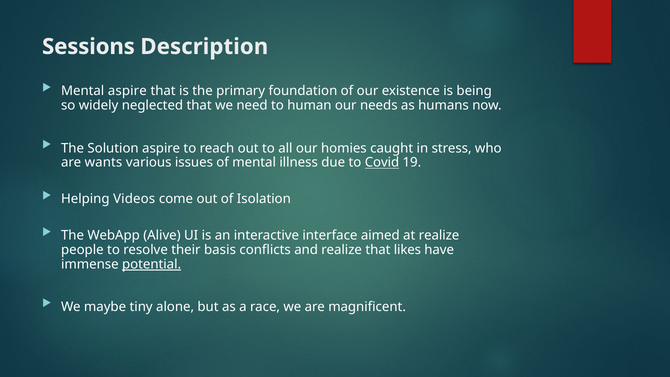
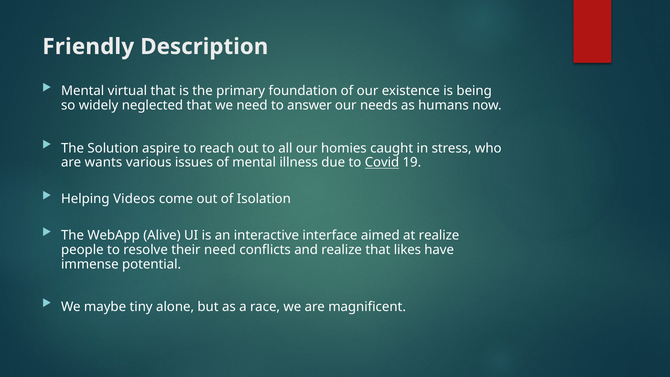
Sessions: Sessions -> Friendly (88, 47)
Mental aspire: aspire -> virtual (127, 91)
human: human -> answer (309, 105)
their basis: basis -> need (220, 250)
potential underline: present -> none (152, 264)
